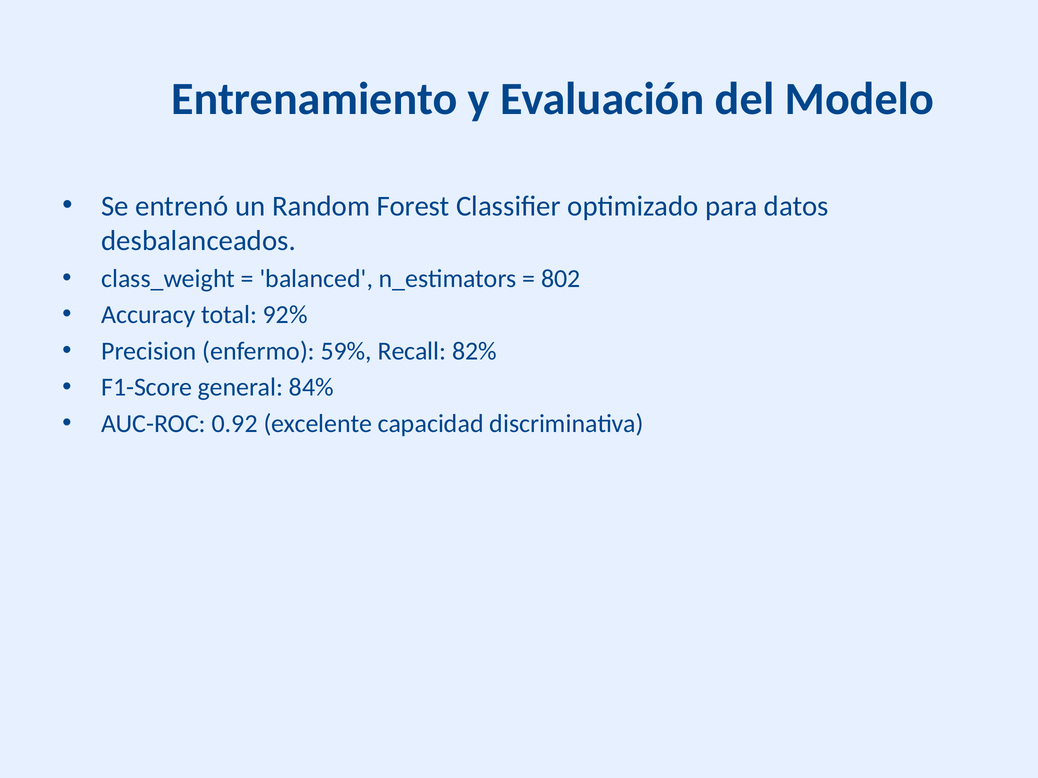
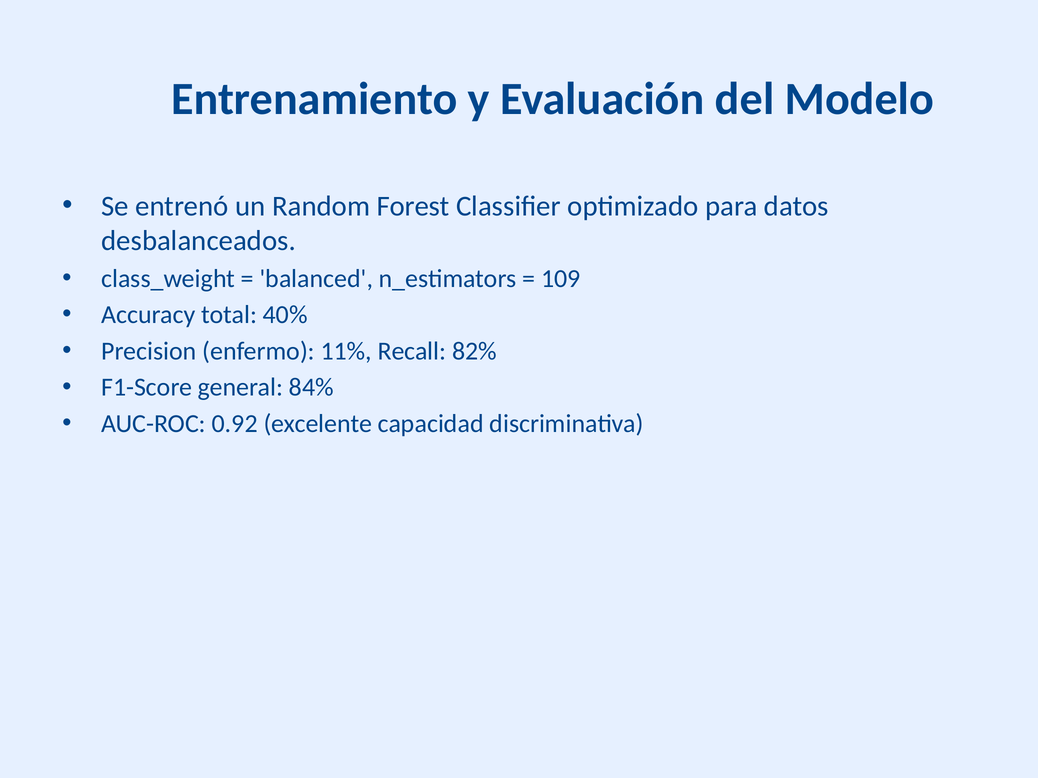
802: 802 -> 109 (561, 279)
92%: 92% -> 40% (285, 315)
59%: 59% -> 11% (346, 351)
